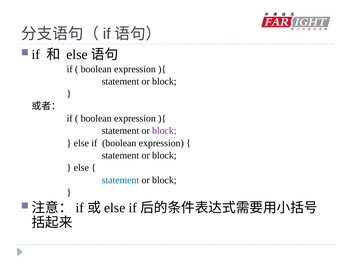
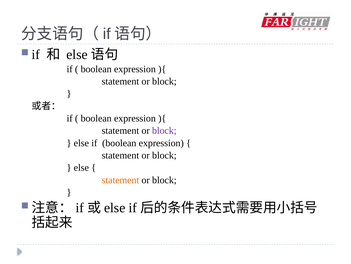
statement colour: blue -> orange (120, 180)
